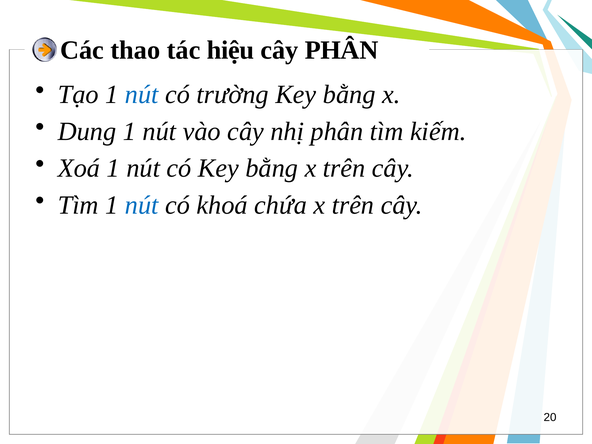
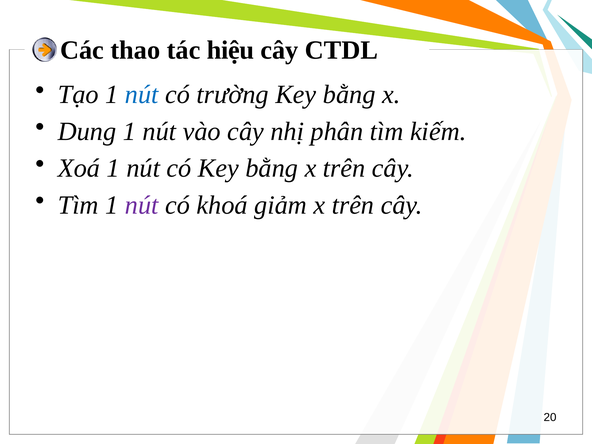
cây PHÂN: PHÂN -> CTDL (341, 50)
nút colour: blue -> purple (142, 205)
chứa: chứa -> giảm (281, 205)
